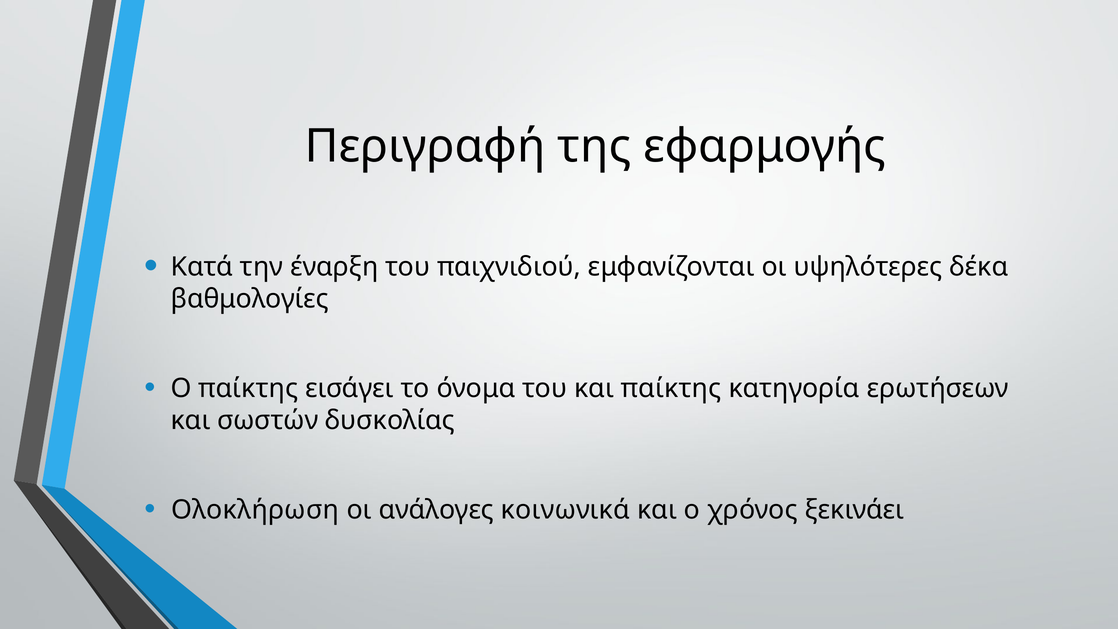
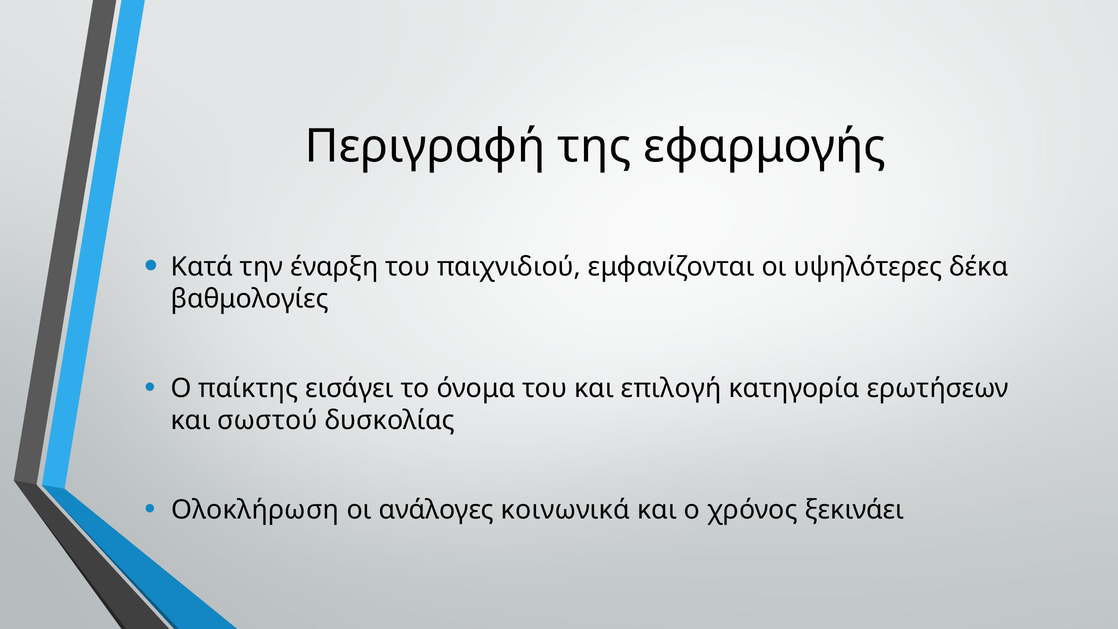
και παίκτης: παίκτης -> επιλογή (671, 388)
σωστών: σωστών -> σωστού (268, 420)
